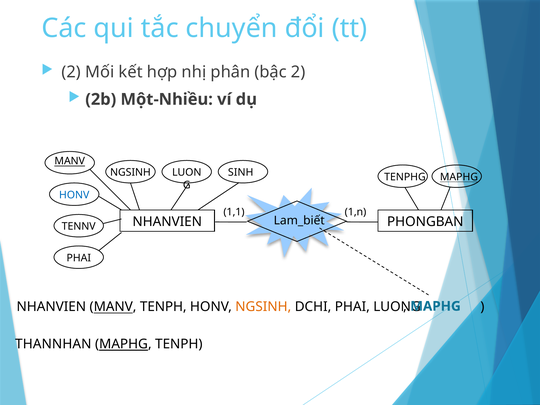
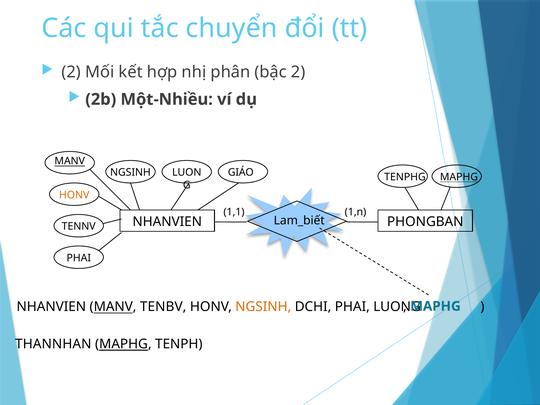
SINH: SINH -> GIÁO (241, 172)
HONV colour: blue -> orange (74, 195)
MANV TENPH: TENPH -> TENBV (163, 307)
